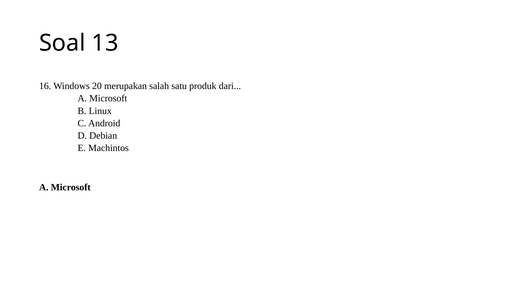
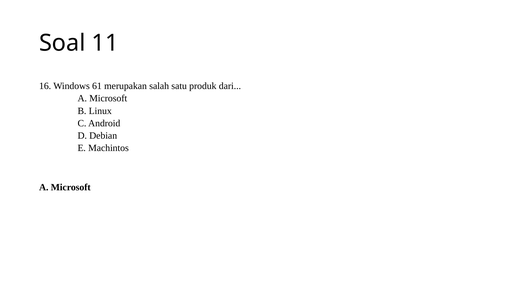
13: 13 -> 11 (105, 43)
20: 20 -> 61 (97, 86)
